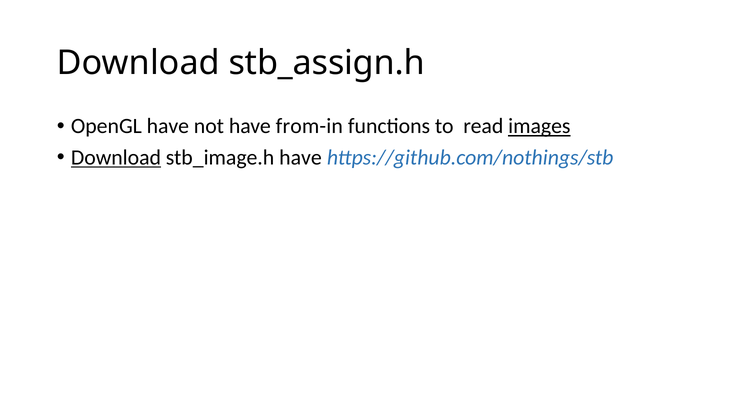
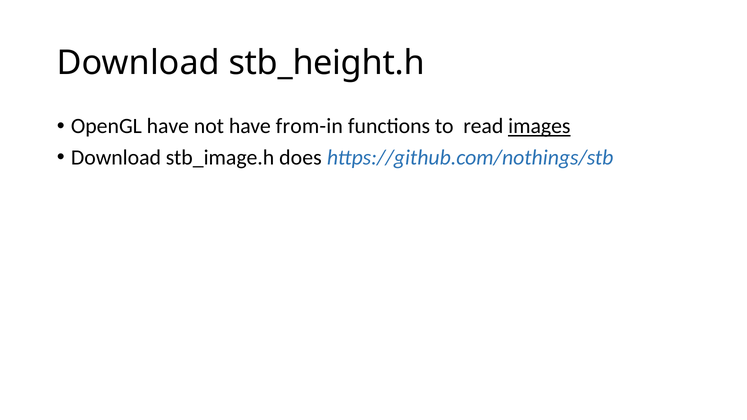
stb_assign.h: stb_assign.h -> stb_height.h (327, 63)
Download underline: present -> none (116, 158)
stb_image.h have: have -> does (300, 158)
